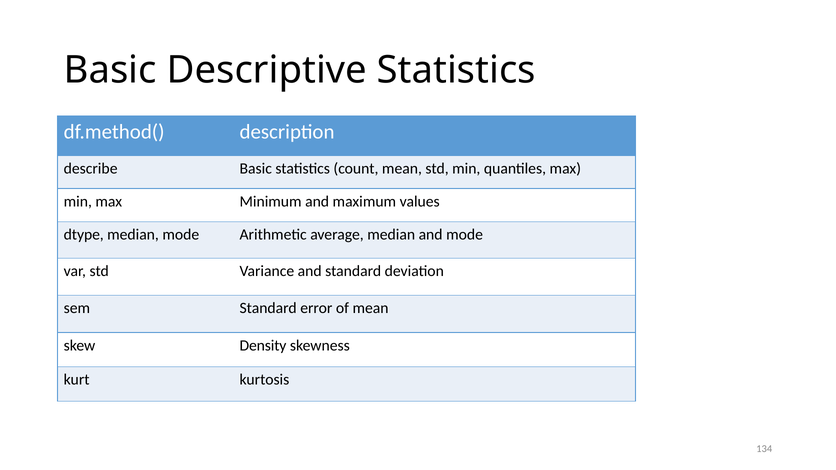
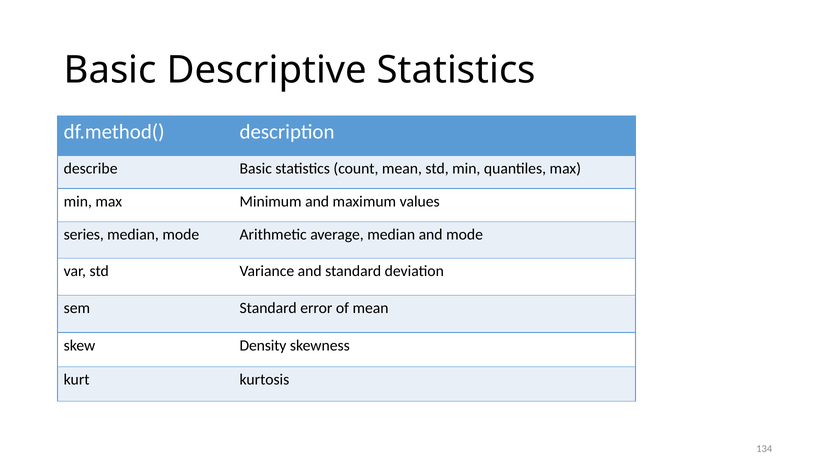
dtype: dtype -> series (84, 235)
